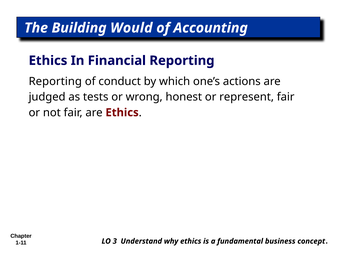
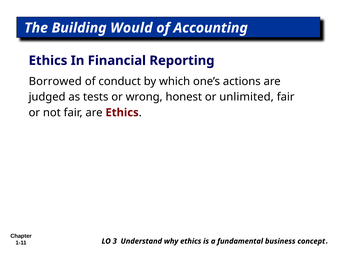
Reporting: Reporting -> Borrowed (55, 81)
represent: represent -> unlimited (247, 97)
